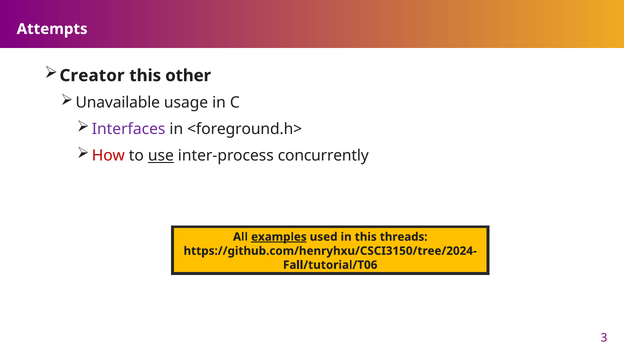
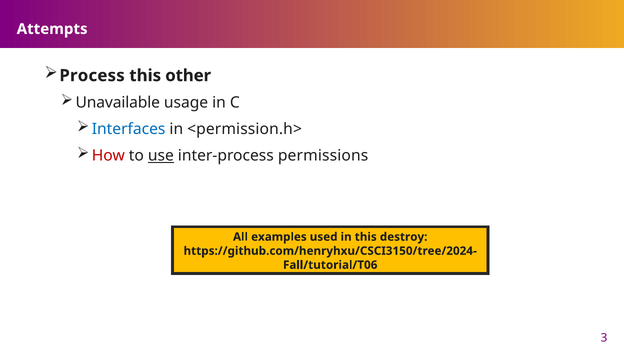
Creator: Creator -> Process (92, 76)
Interfaces colour: purple -> blue (129, 129)
<foreground.h>: <foreground.h> -> <permission.h> (245, 129)
concurrently: concurrently -> permissions (323, 156)
examples underline: present -> none (279, 237)
threads: threads -> destroy (404, 237)
